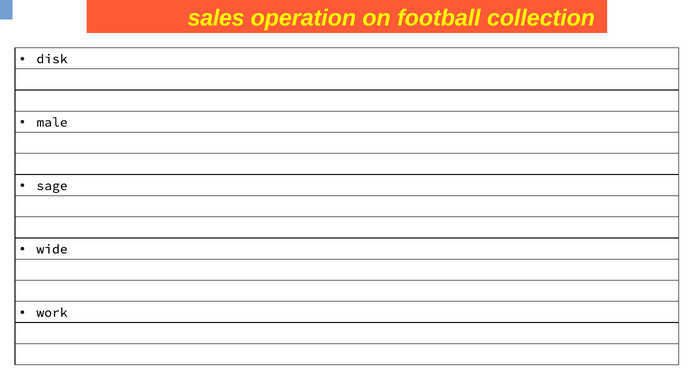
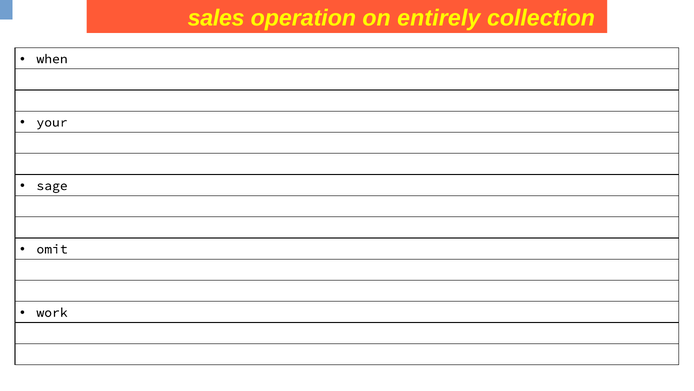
football: football -> entirely (439, 18)
disk: disk -> when (52, 59)
male: male -> your (52, 122)
wide: wide -> omit (52, 249)
